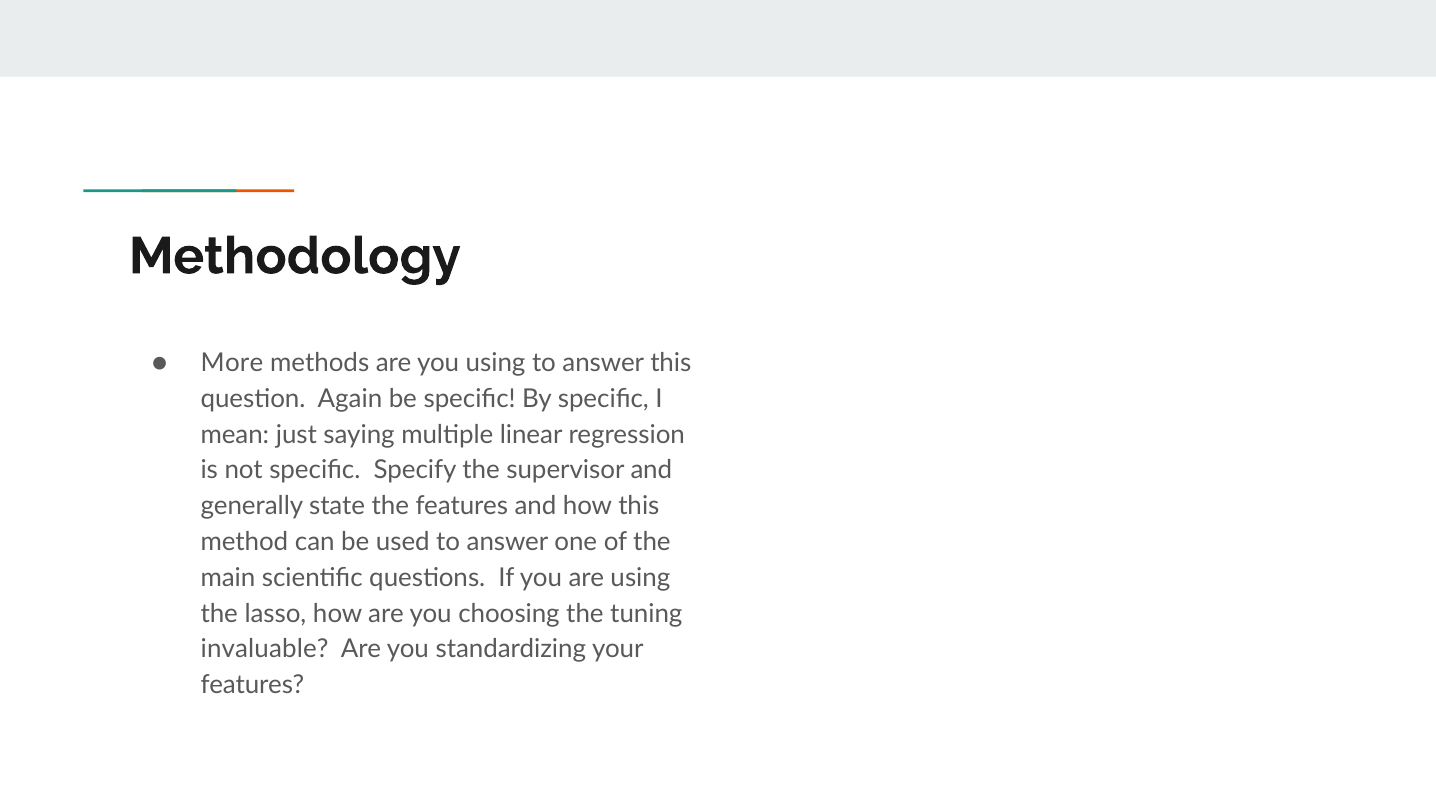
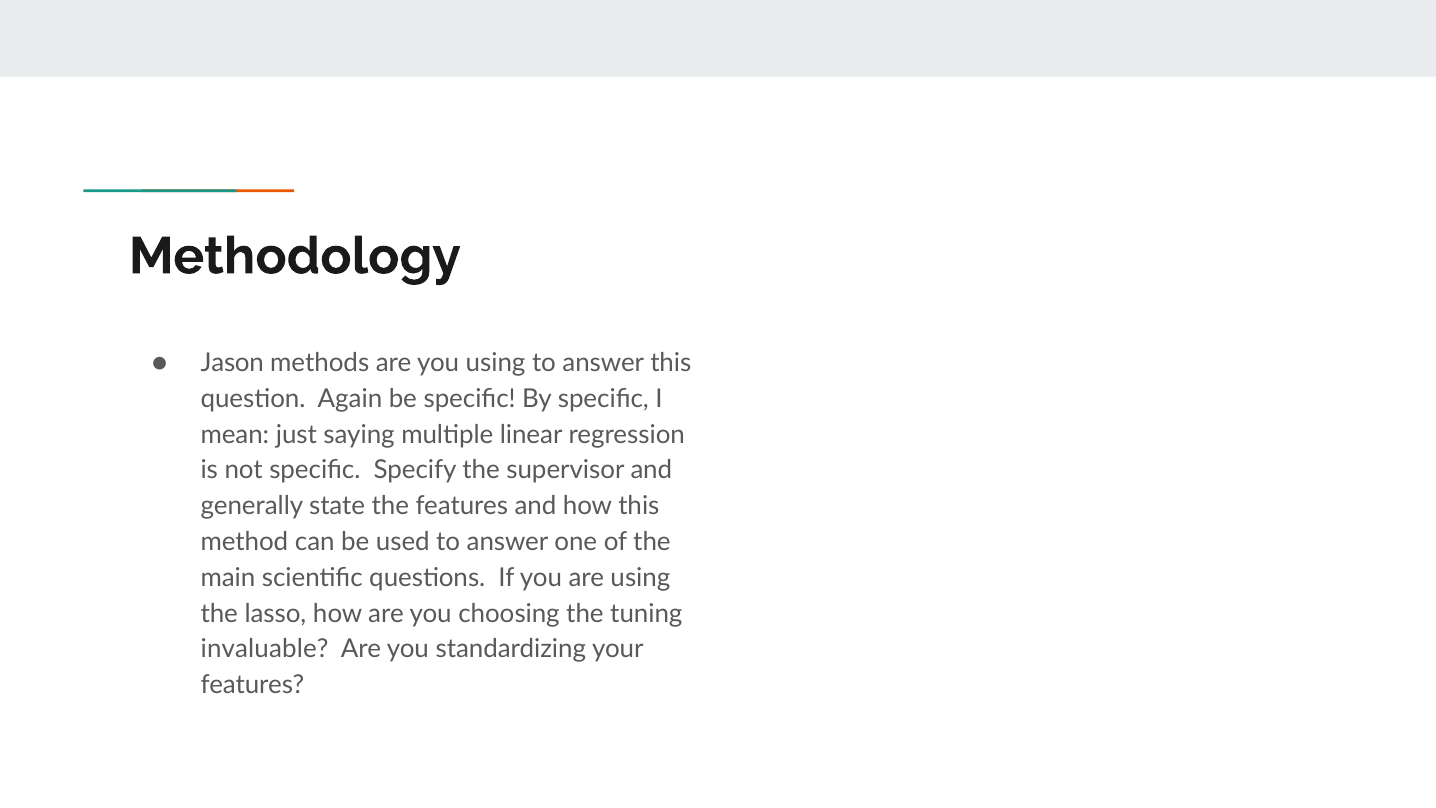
More: More -> Jason (232, 363)
